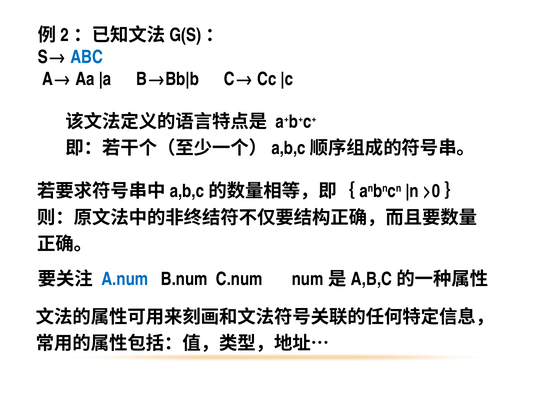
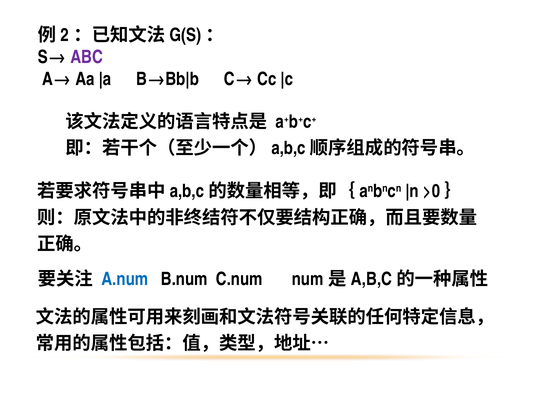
ABC colour: blue -> purple (87, 57)
